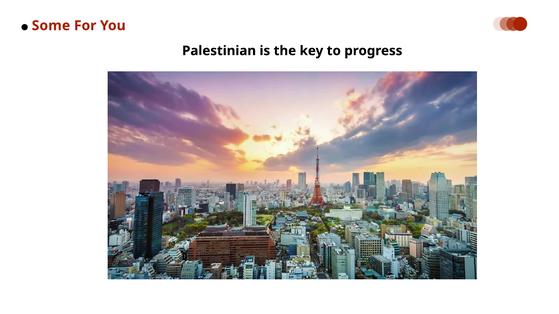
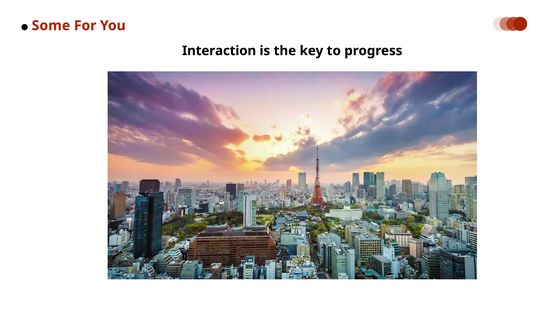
Palestinian: Palestinian -> Interaction (219, 51)
